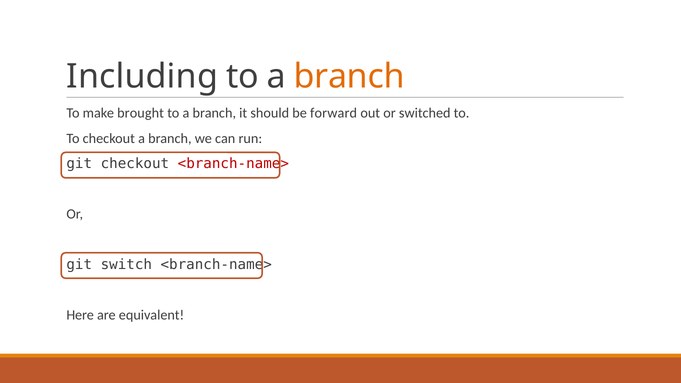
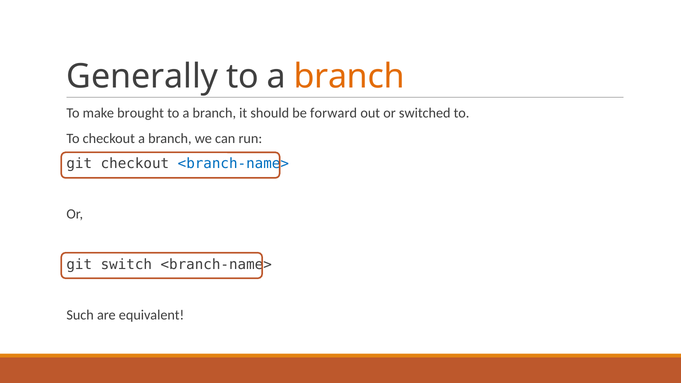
Including: Including -> Generally (142, 76)
<branch-name> colour: red -> blue (233, 164)
Here: Here -> Such (80, 315)
